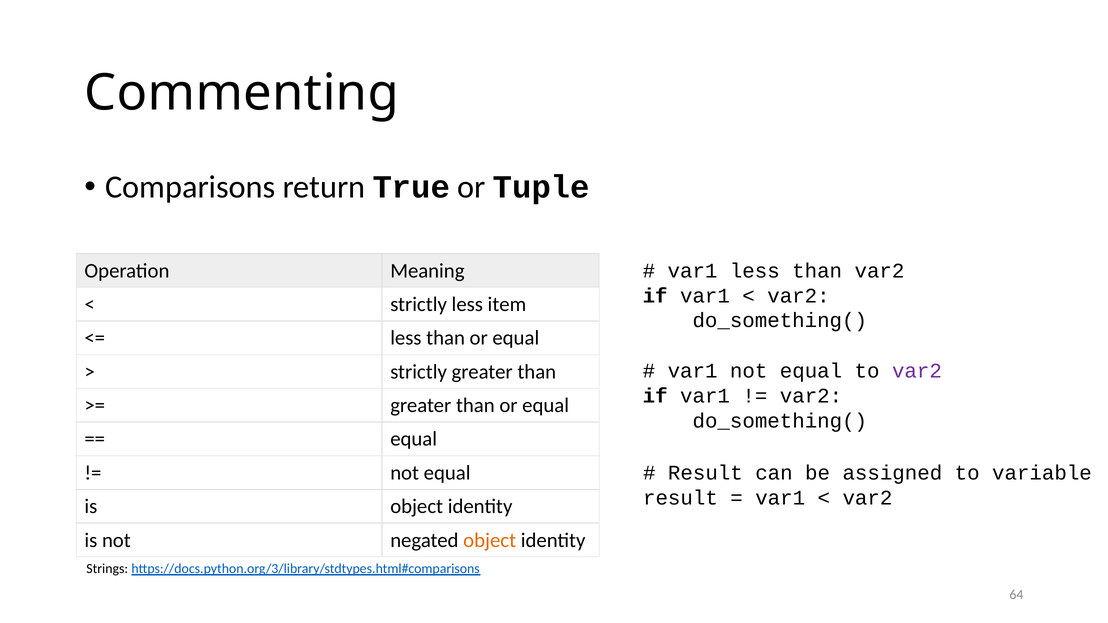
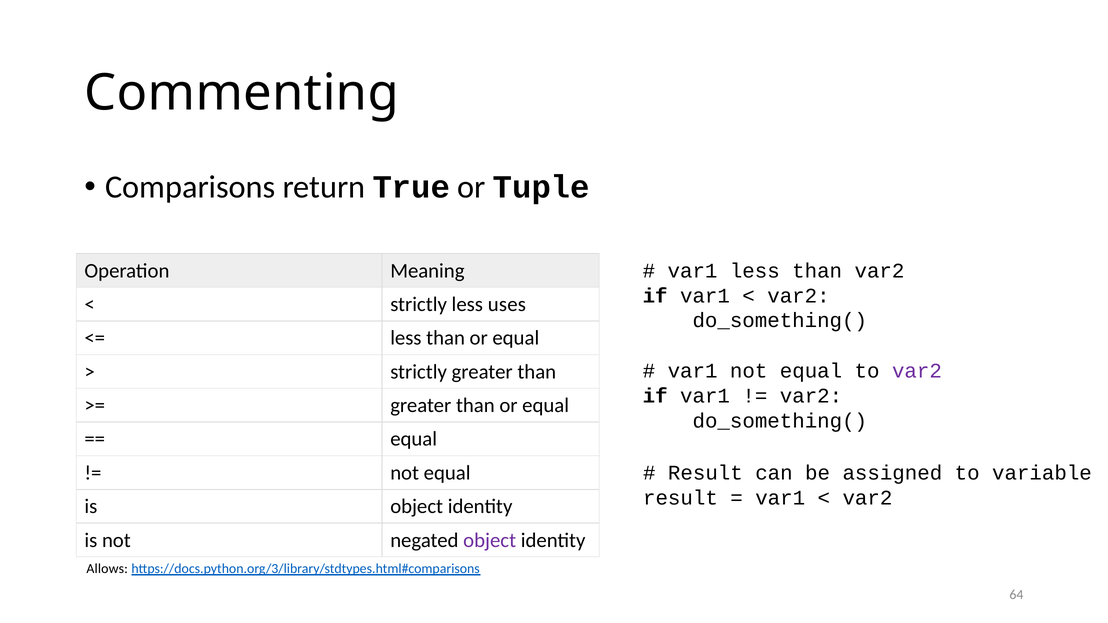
item: item -> uses (507, 305)
object colour: orange -> purple (490, 540)
Strings: Strings -> Allows (107, 569)
